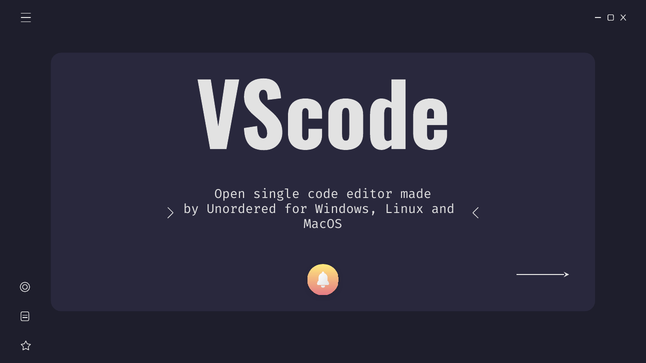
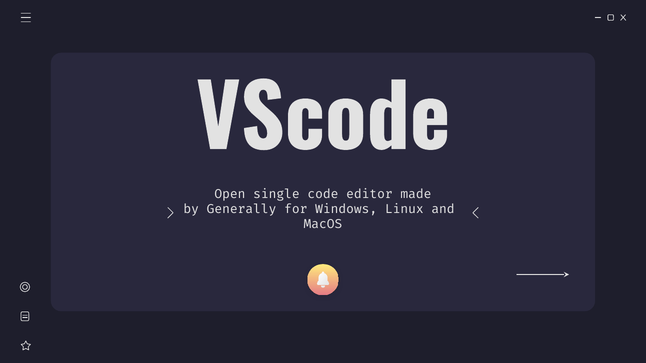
Unordered: Unordered -> Generally (242, 209)
